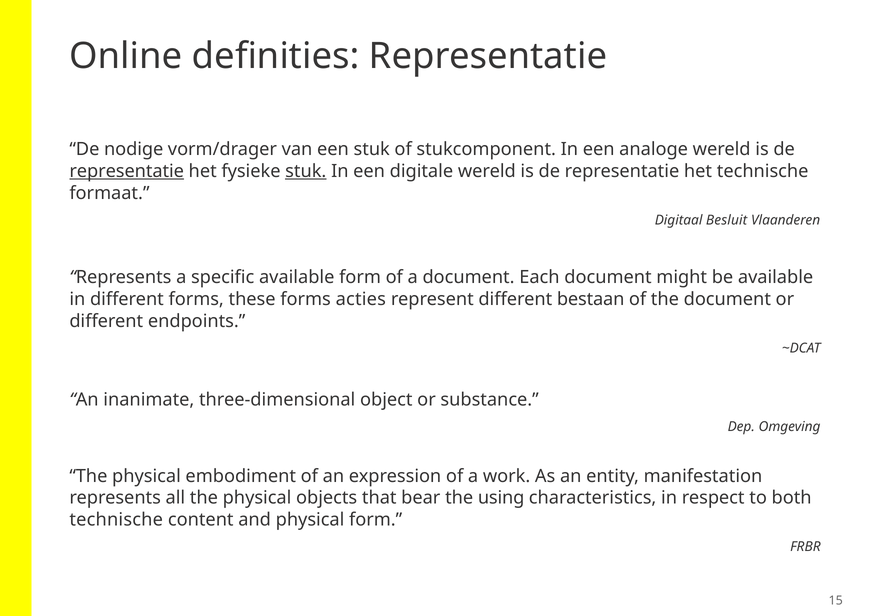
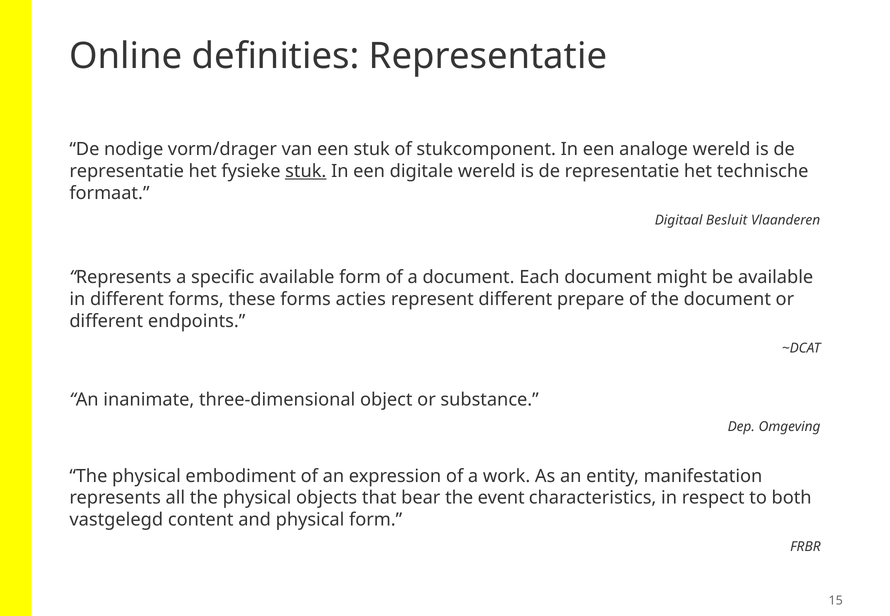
representatie underline: present -> none (127, 171)
bestaan: bestaan -> prepare (591, 299)
using: using -> event (501, 498)
technische: technische -> vastgelegd (116, 520)
